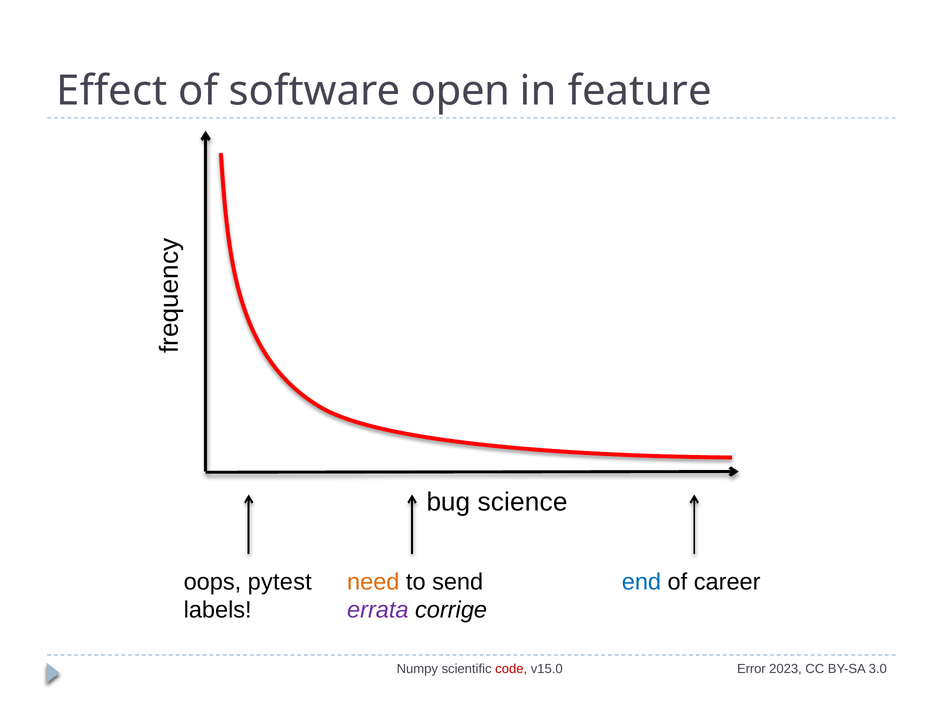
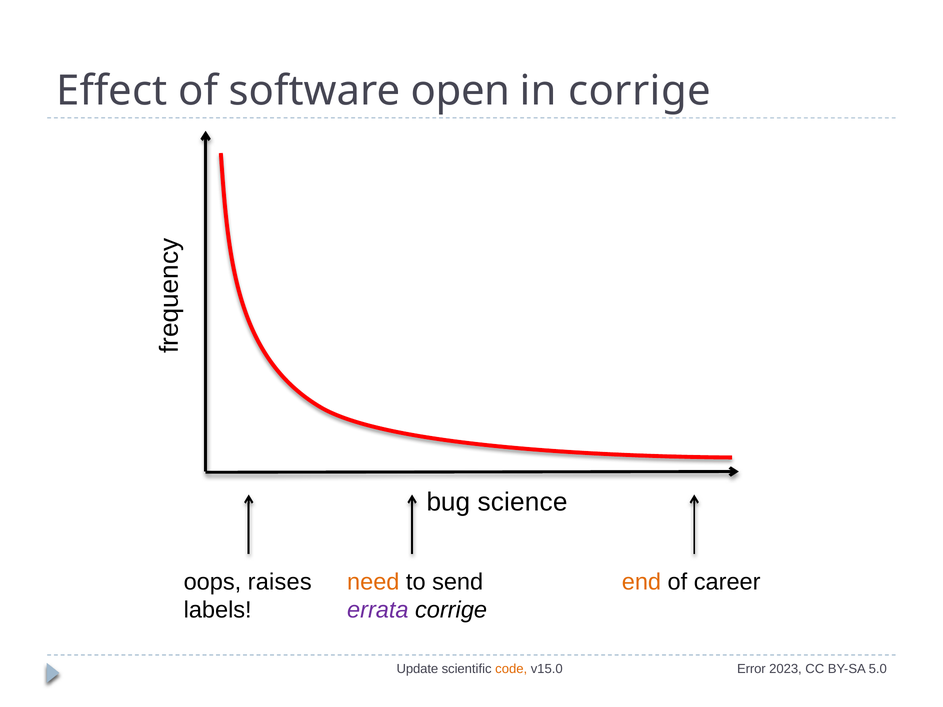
in feature: feature -> corrige (640, 91)
pytest: pytest -> raises (280, 582)
end colour: blue -> orange (641, 582)
Numpy: Numpy -> Update (417, 669)
code colour: red -> orange (511, 669)
3.0: 3.0 -> 5.0 (878, 669)
